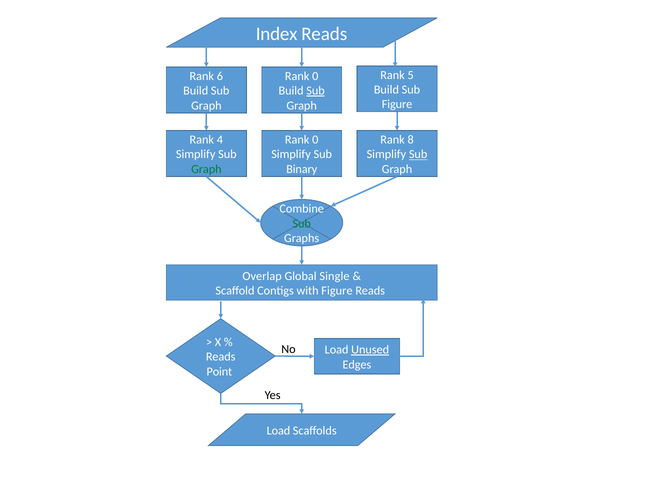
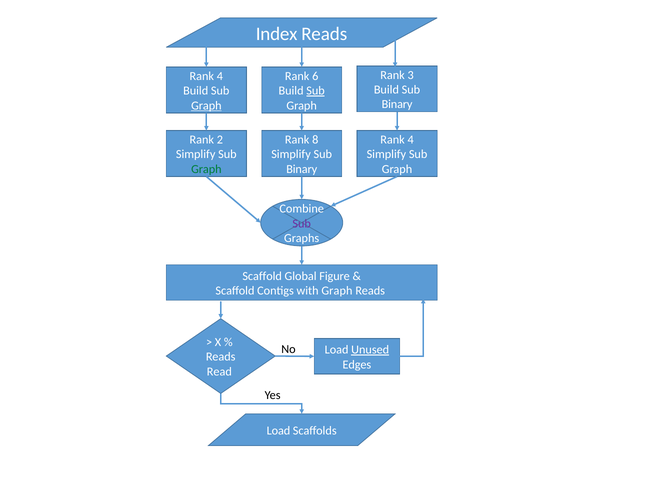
5: 5 -> 3 (411, 75)
6: 6 -> 4 (220, 76)
0: 0 -> 6 (315, 76)
Figure: Figure -> Binary (397, 104)
Graph underline: none -> present (206, 105)
4: 4 -> 2 (220, 140)
0: 0 -> 8 (315, 140)
8: 8 -> 4 (411, 140)
Sub underline: present -> none (418, 154)
Sub colour: green -> purple (302, 224)
Overlap: Overlap -> Scaffold (262, 276)
Single: Single -> Figure (335, 276)
with Figure: Figure -> Graph (337, 291)
Point: Point -> Read (219, 372)
